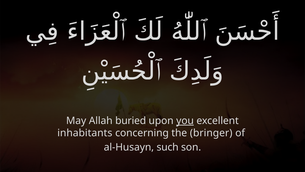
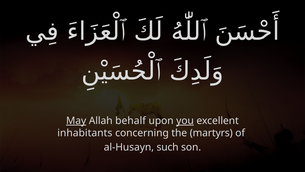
May underline: none -> present (76, 120)
buried: buried -> behalf (131, 120)
bringer: bringer -> martyrs (211, 133)
